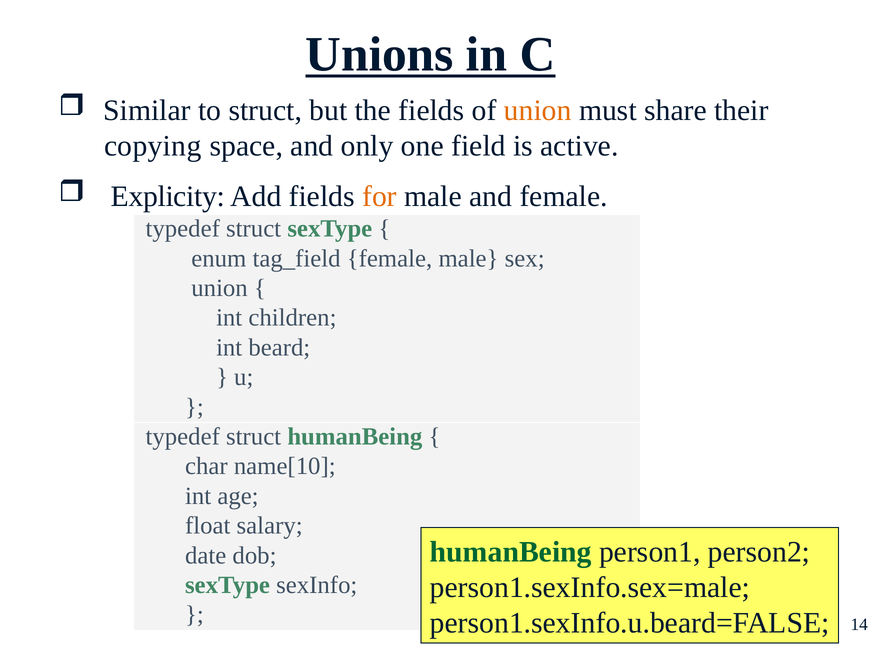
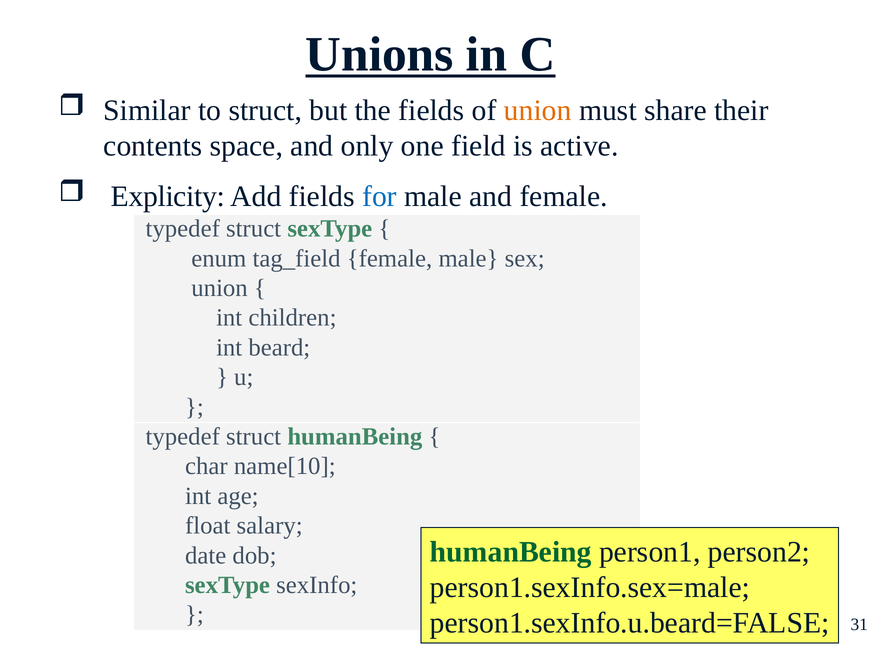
copying: copying -> contents (153, 146)
for colour: orange -> blue (380, 196)
14: 14 -> 31 (859, 625)
